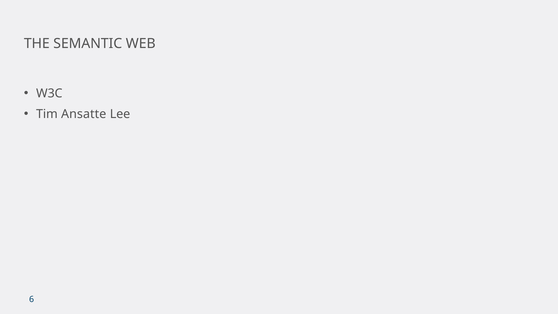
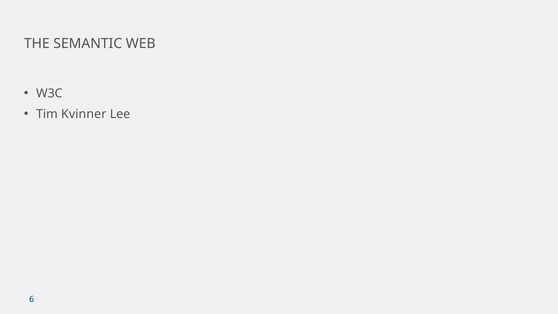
Ansatte: Ansatte -> Kvinner (84, 114)
